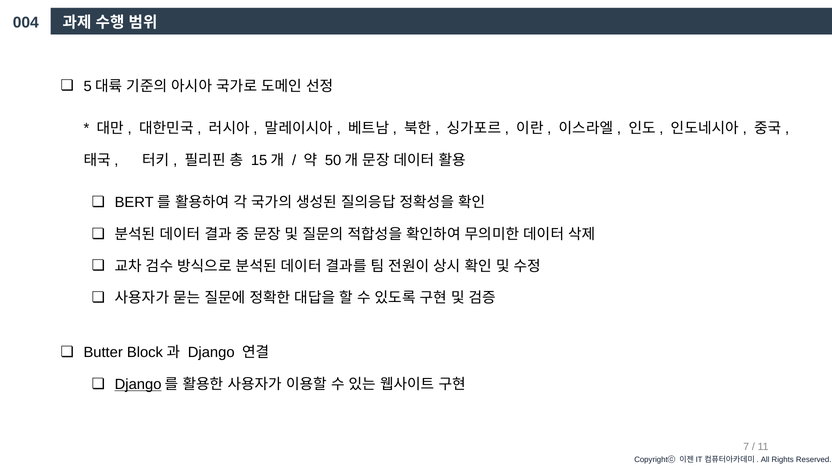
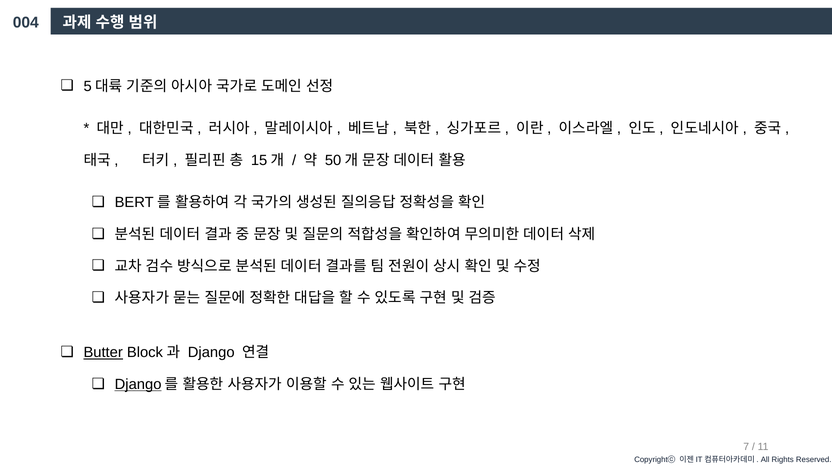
Butter underline: none -> present (103, 353)
